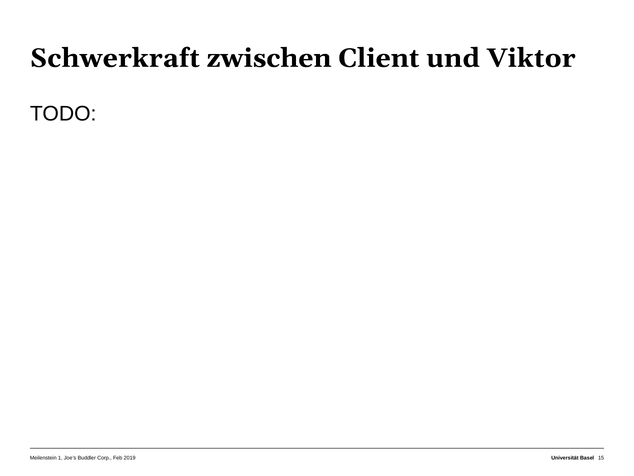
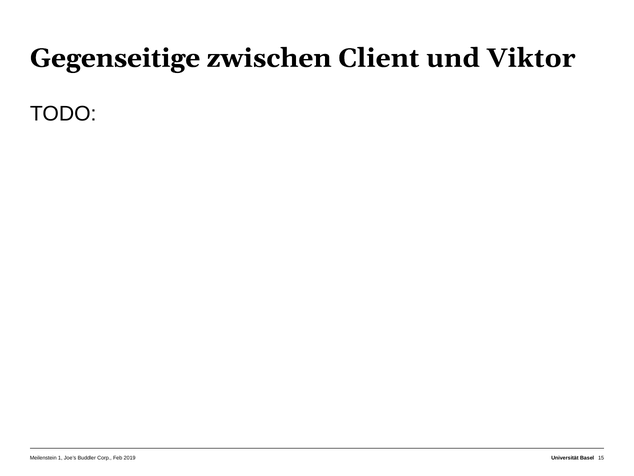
Schwerkraft: Schwerkraft -> Gegenseitige (115, 58)
